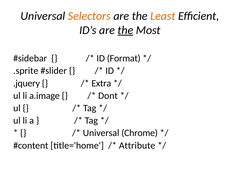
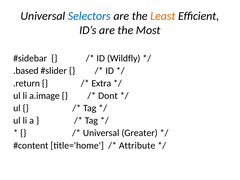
Selectors colour: orange -> blue (89, 16)
the underline: present -> none (125, 30)
Format: Format -> Wildfly (124, 58)
.sprite: .sprite -> .based (26, 71)
.jquery: .jquery -> .return (27, 83)
Chrome: Chrome -> Greater (140, 133)
